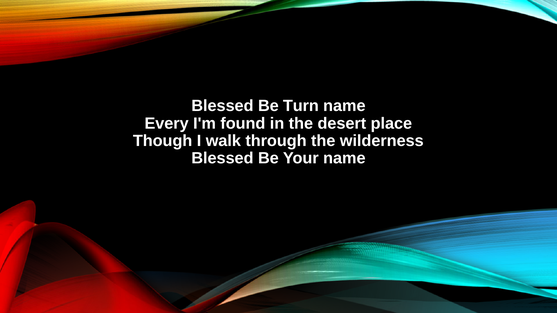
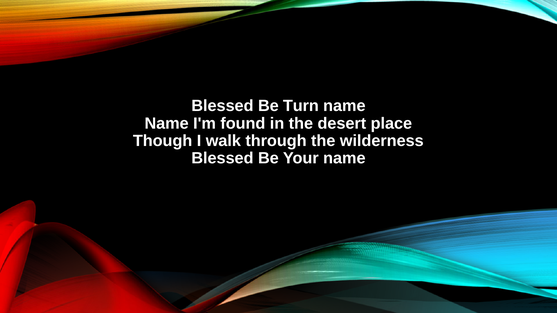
Every: Every -> Name (167, 123)
